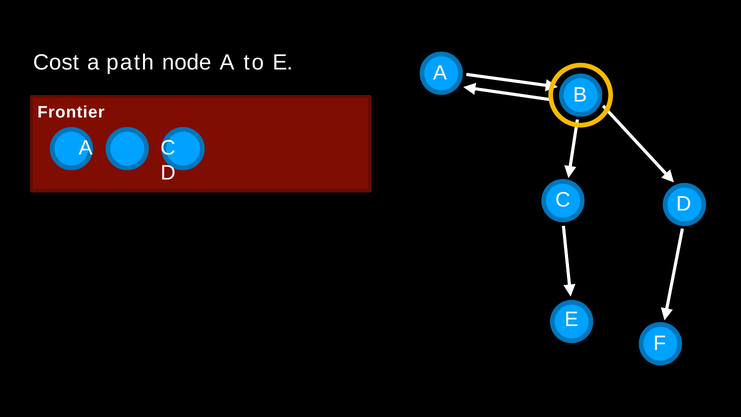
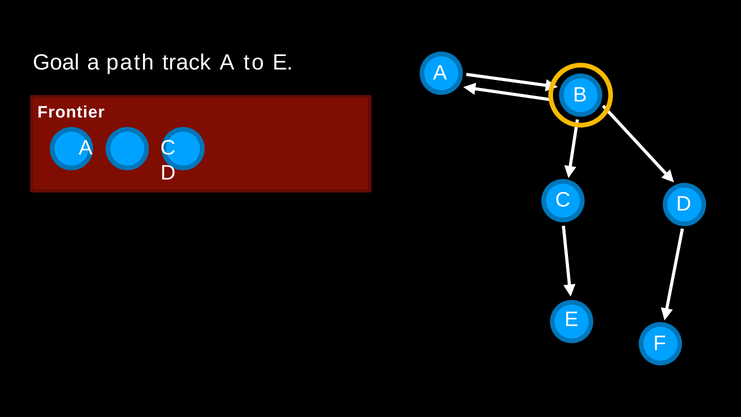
Cost: Cost -> Goal (56, 63)
node: node -> track (187, 63)
